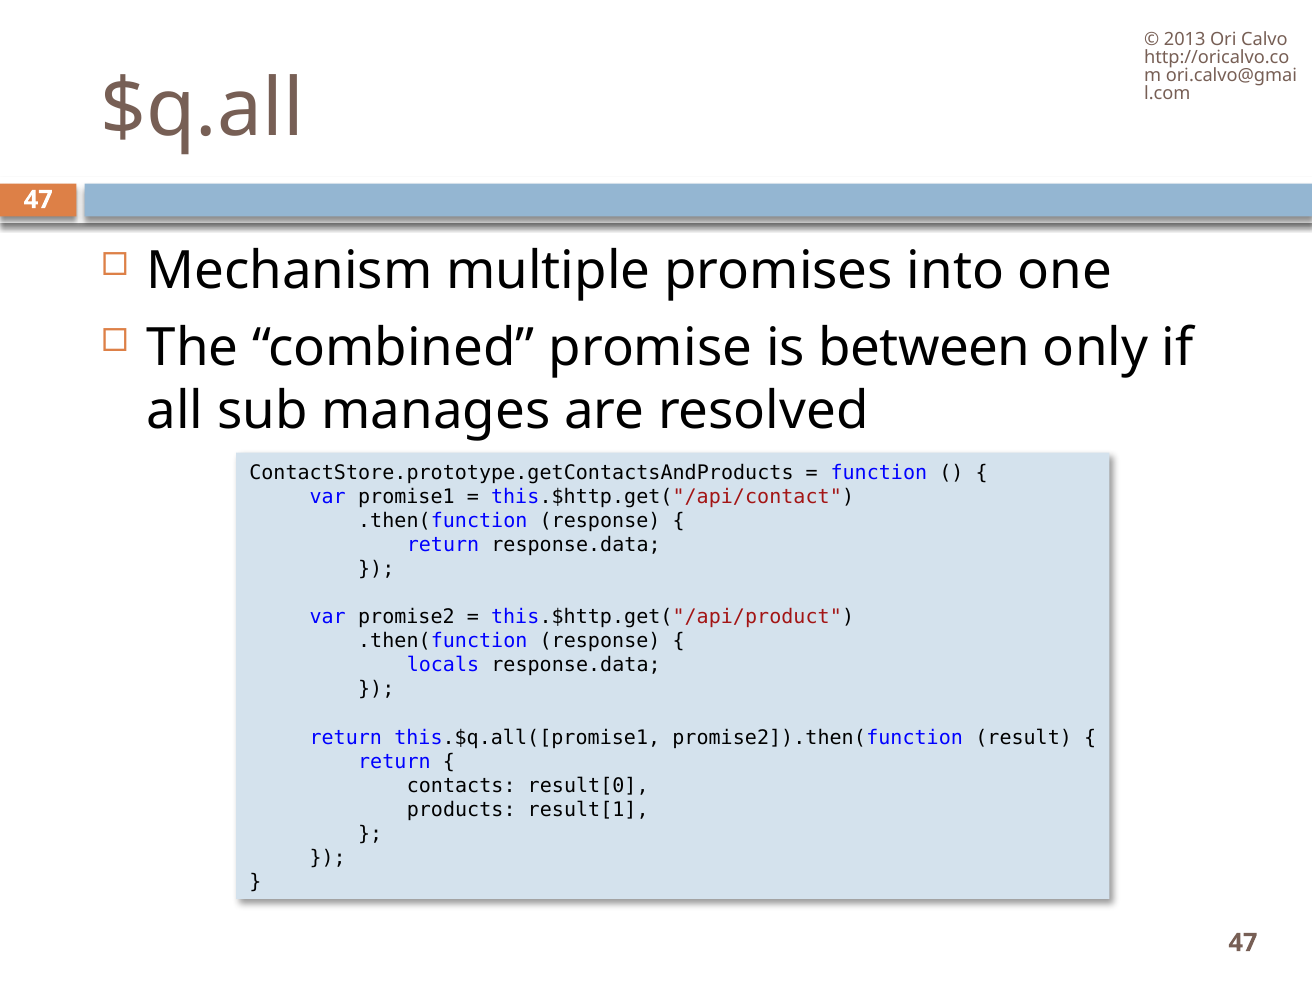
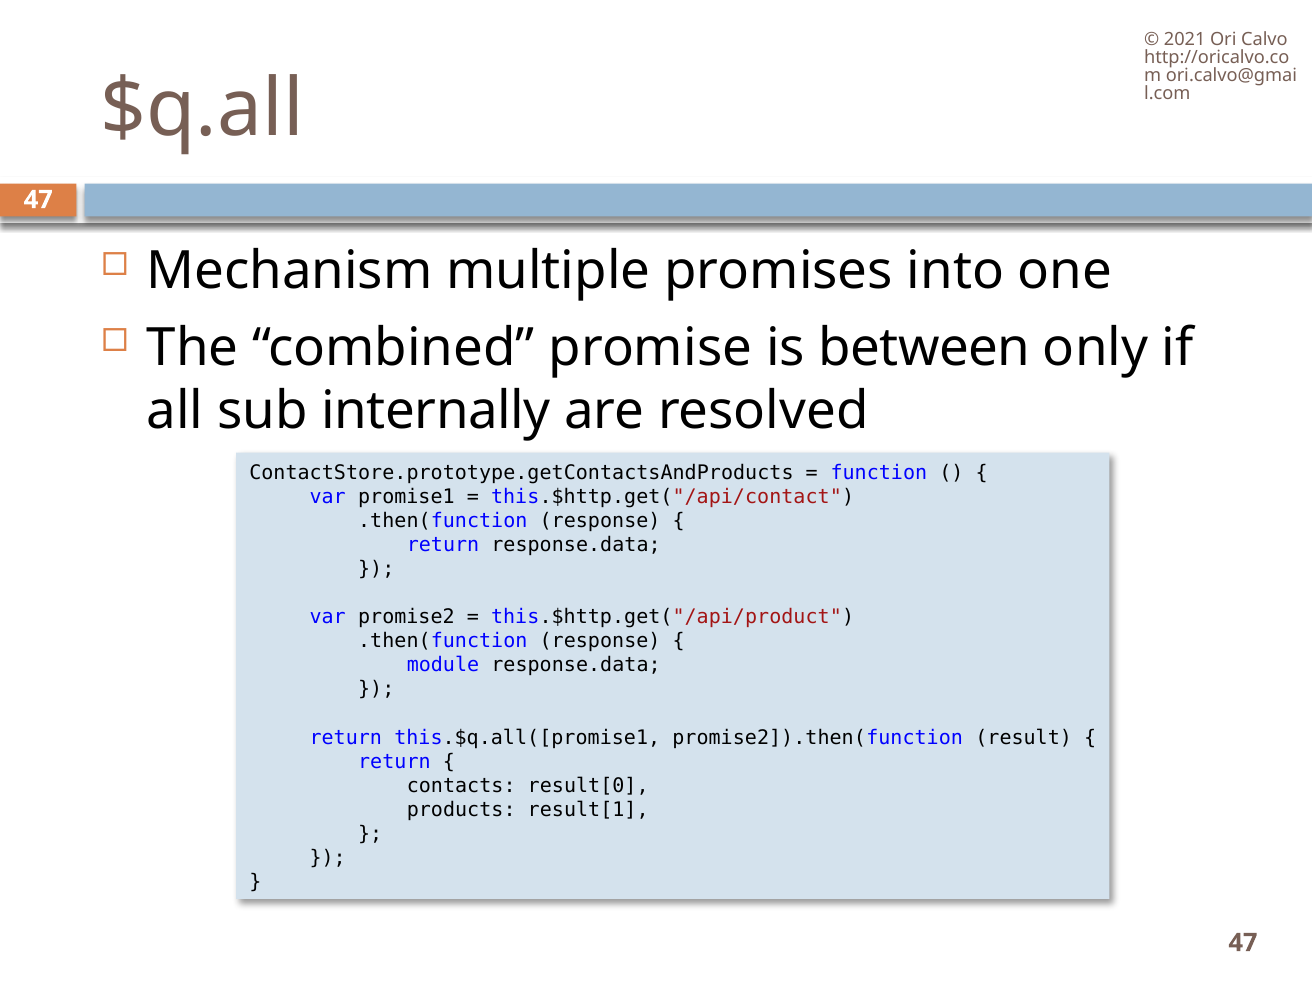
2013: 2013 -> 2021 (1185, 39)
manages: manages -> internally (436, 411)
locals: locals -> module (443, 665)
